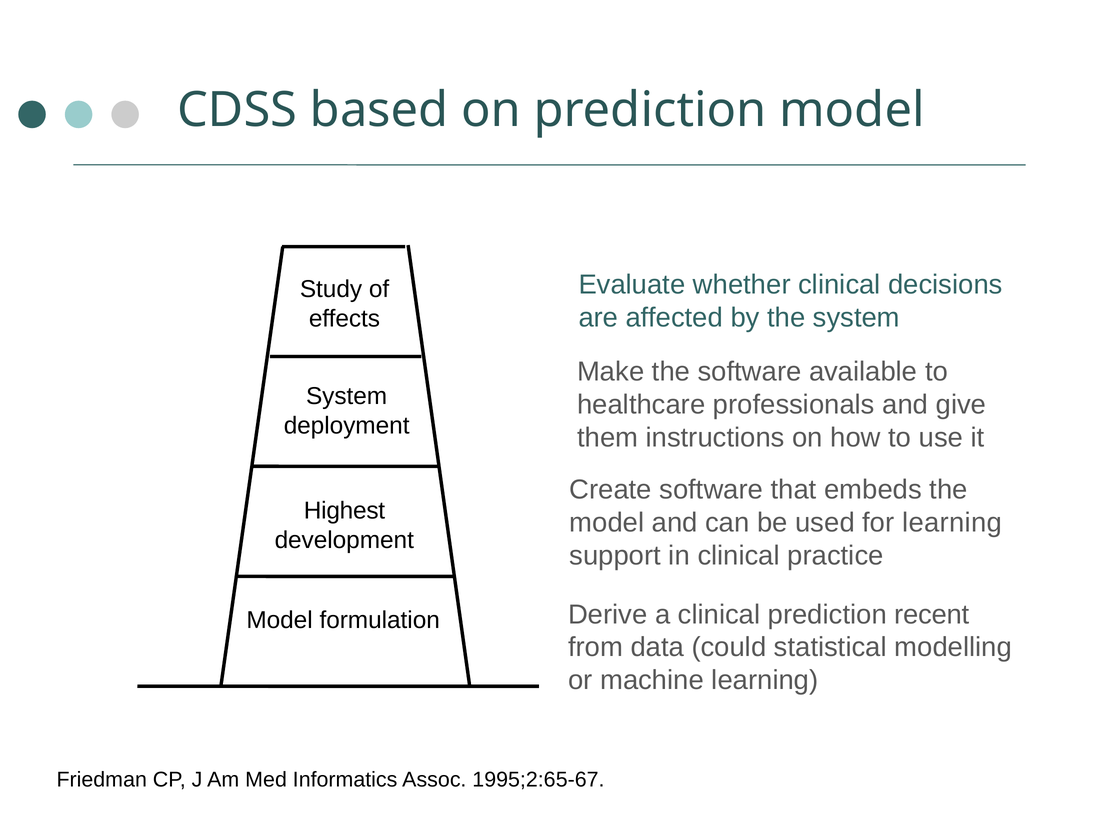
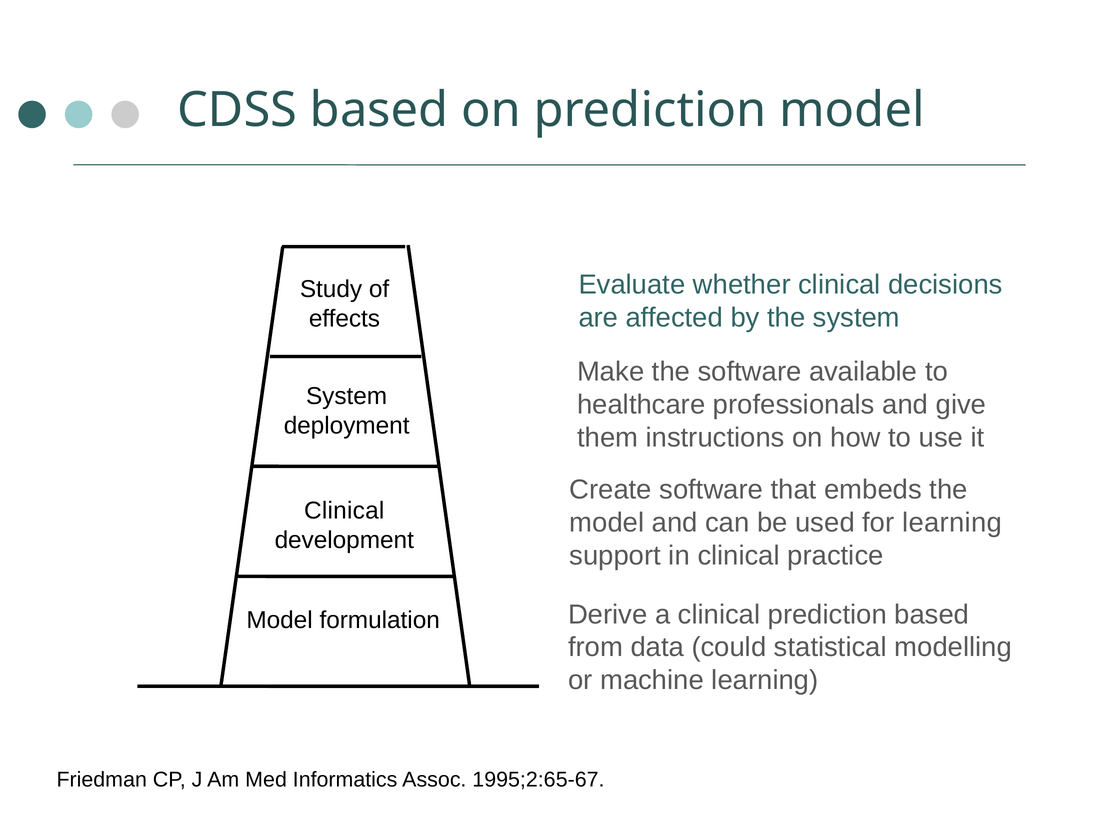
Highest: Highest -> Clinical (344, 511)
prediction recent: recent -> based (932, 615)
